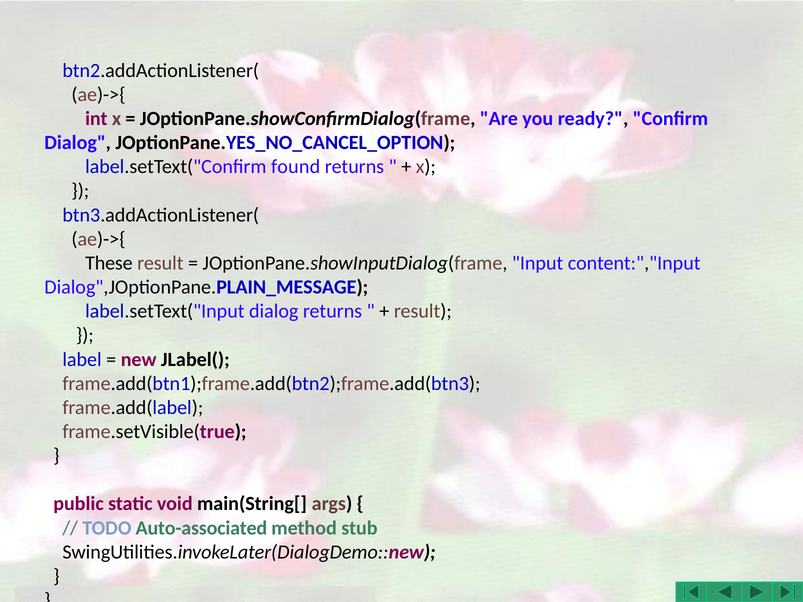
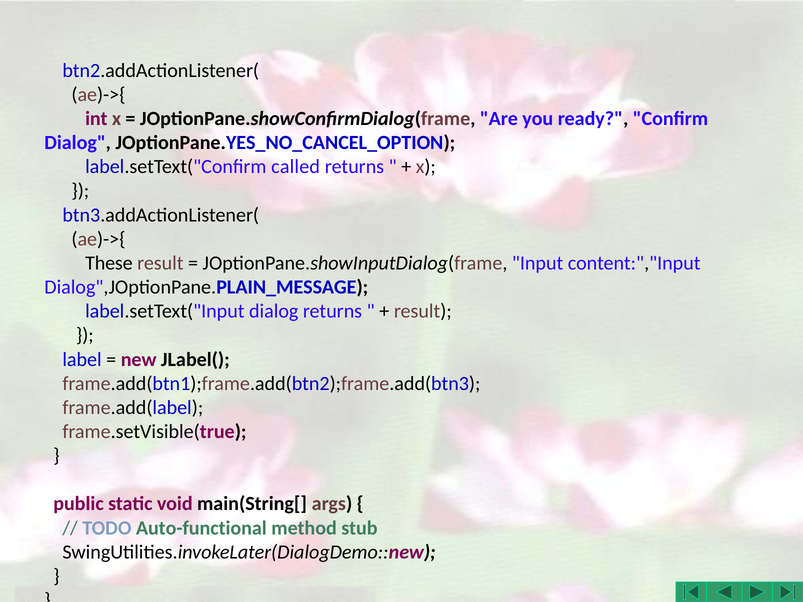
found: found -> called (296, 167)
Auto-associated: Auto-associated -> Auto-functional (201, 528)
